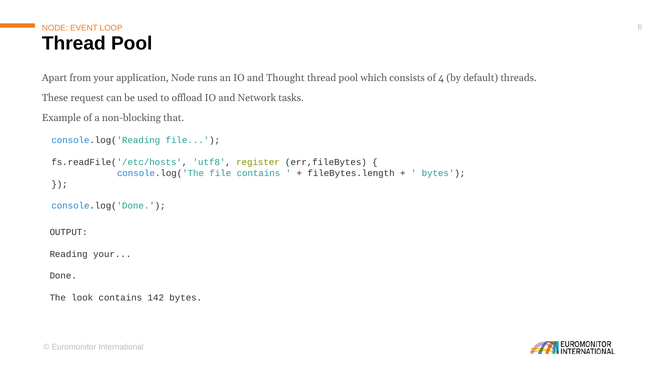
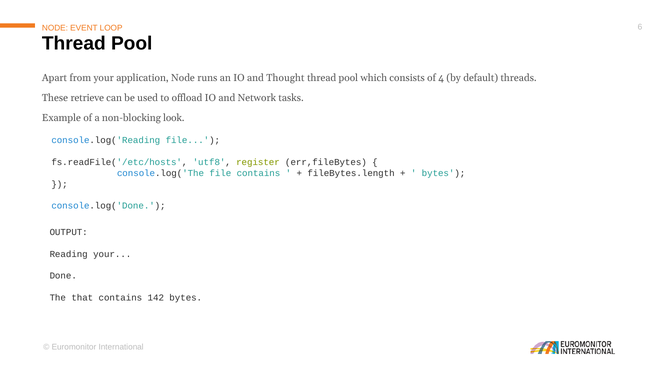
request: request -> retrieve (87, 98)
that: that -> look (174, 118)
look: look -> that (82, 298)
